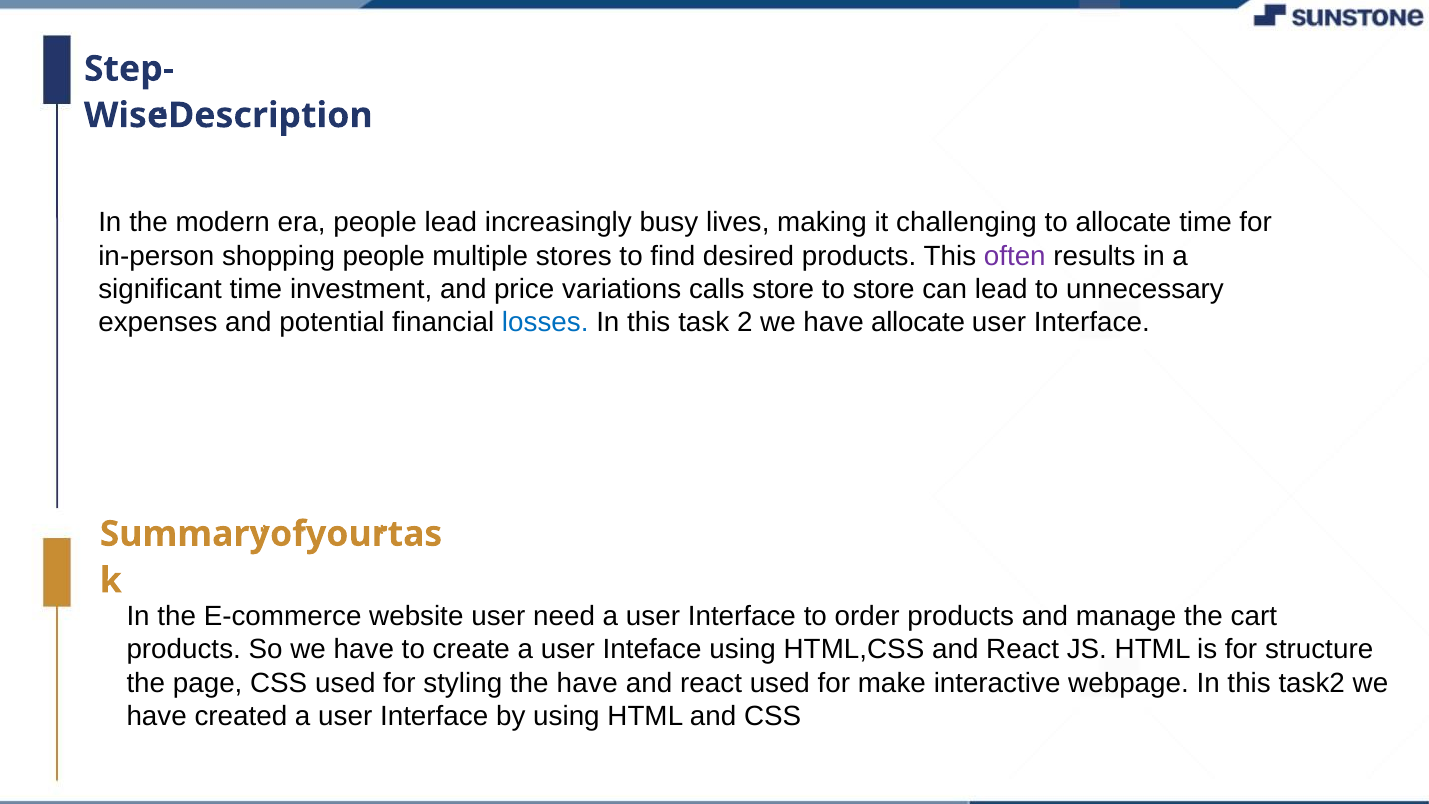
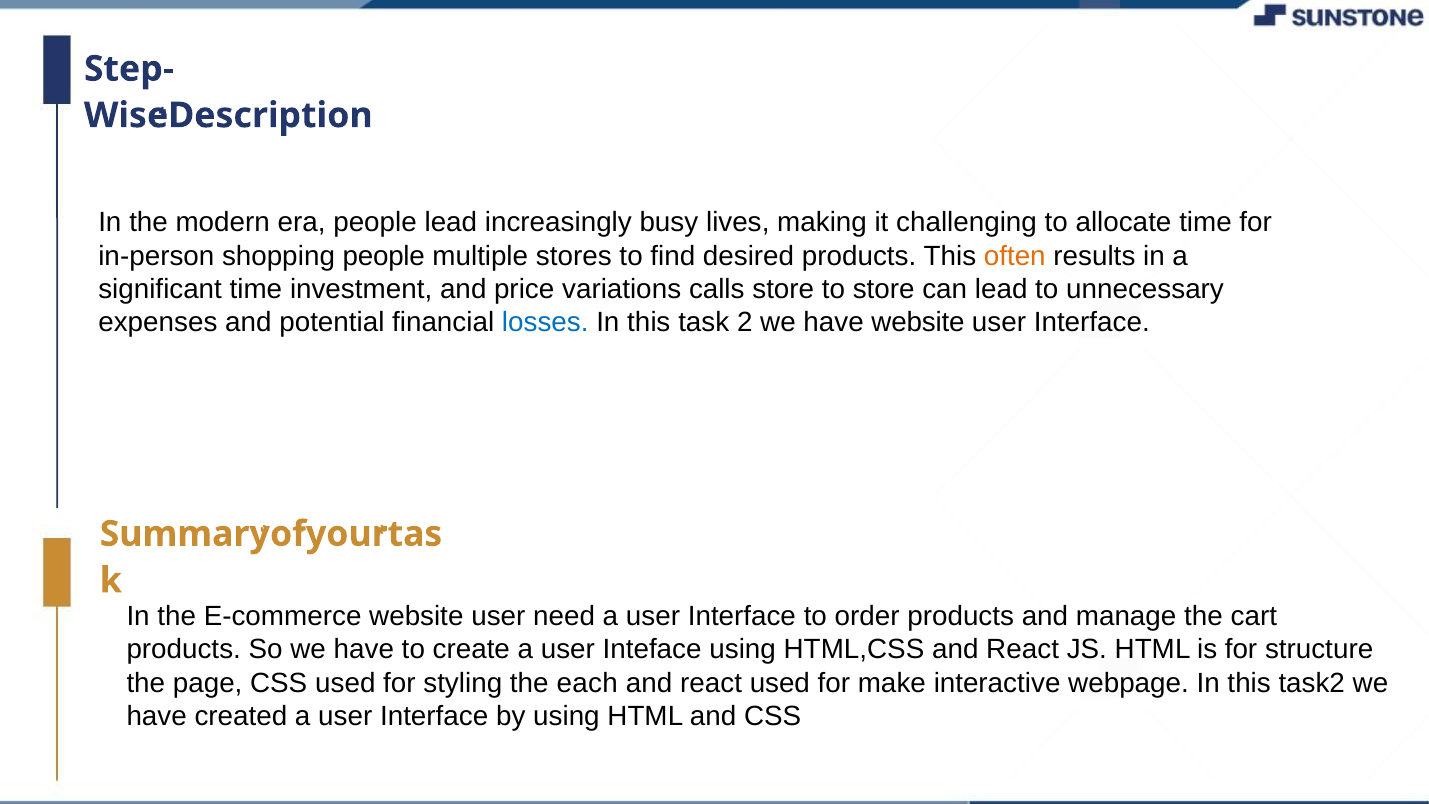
often colour: purple -> orange (1015, 256)
have allocate: allocate -> website (918, 323)
the have: have -> each (587, 683)
